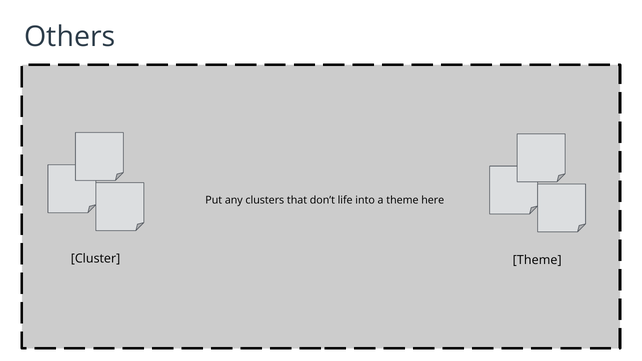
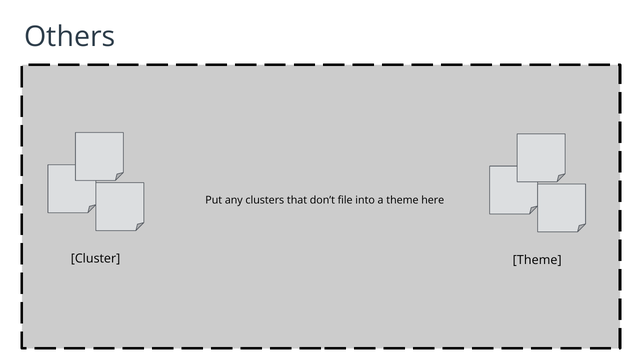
life: life -> file (345, 200)
